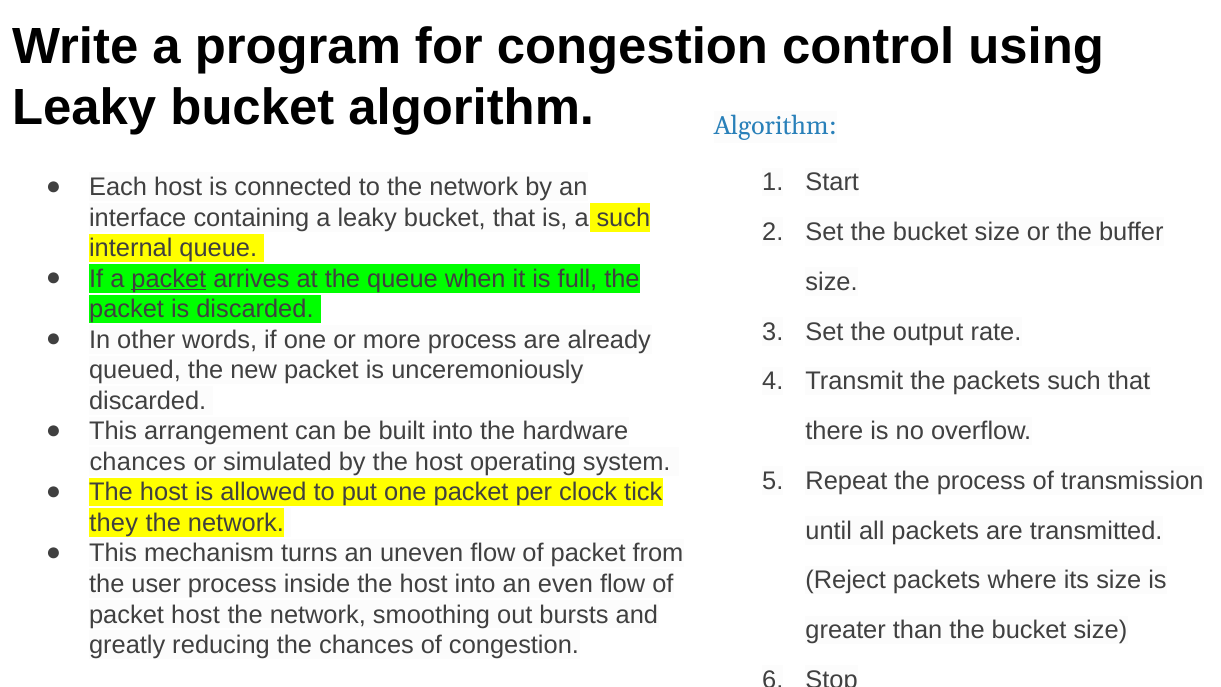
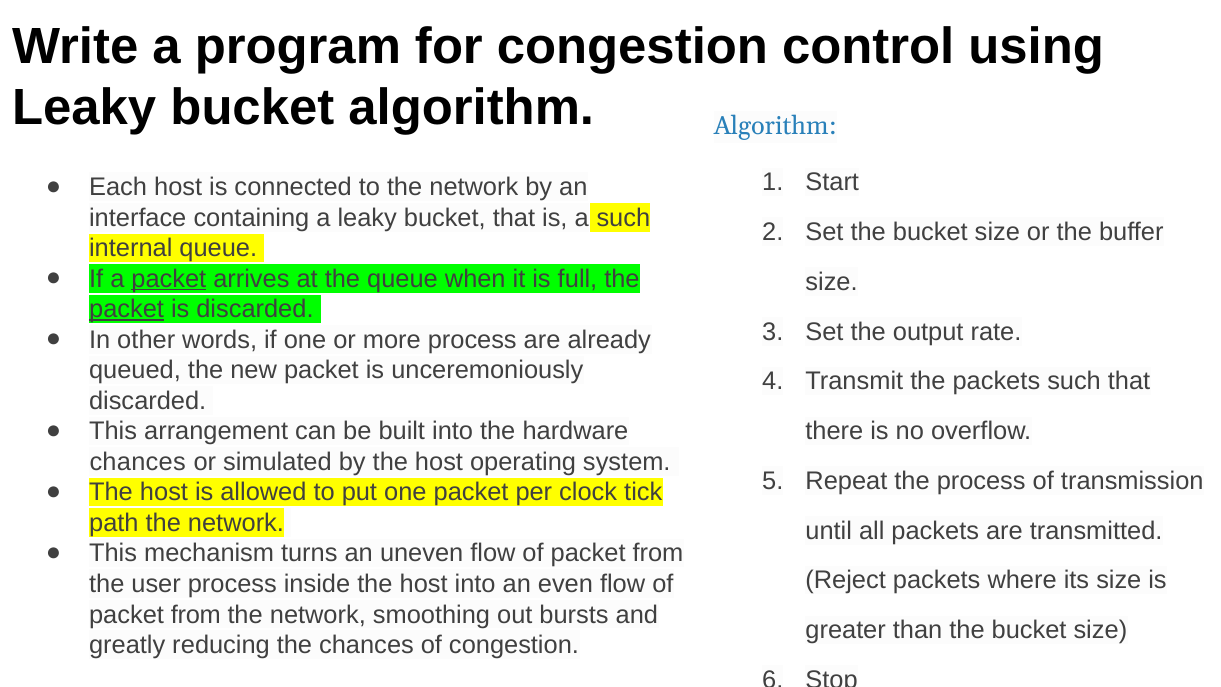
packet underline: none -> present (127, 309)
they: they -> path (114, 523)
host: host -> from (196, 614)
